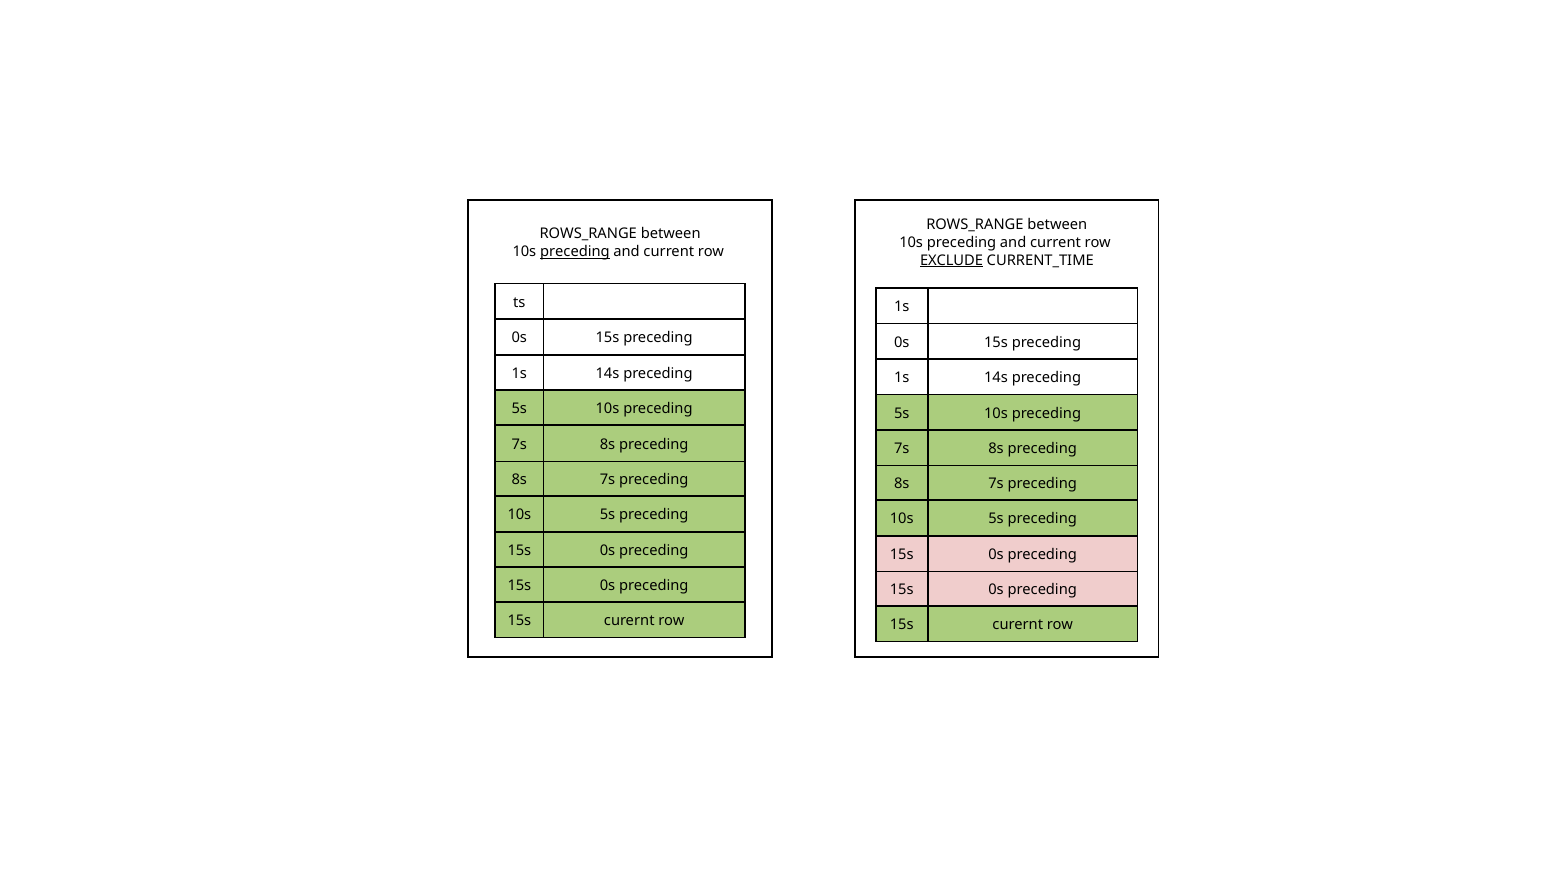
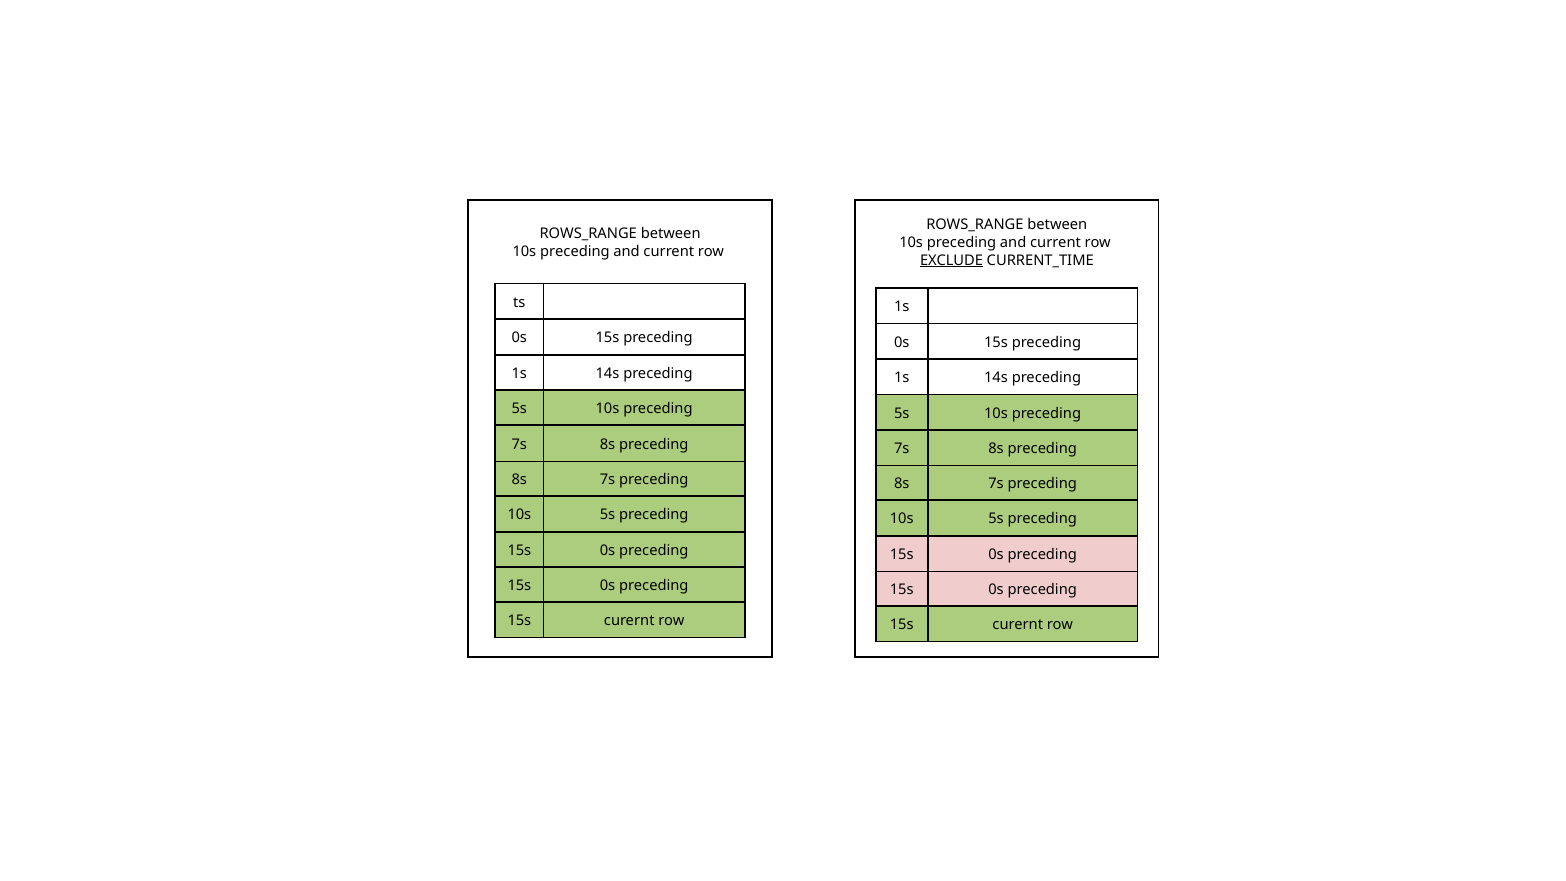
preceding underline: present -> none (575, 252)
